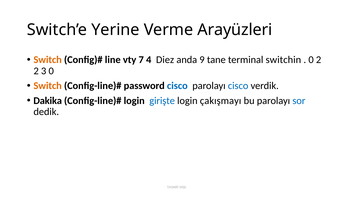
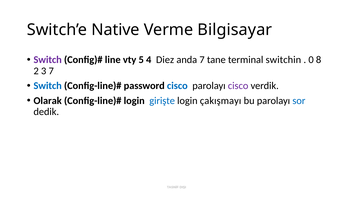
Yerine: Yerine -> Native (115, 30)
Arayüzleri: Arayüzleri -> Bilgisayar (235, 30)
Switch colour: orange -> purple (48, 60)
7: 7 -> 5 (141, 60)
anda 9: 9 -> 7 (202, 60)
0 2: 2 -> 8 (319, 60)
3 0: 0 -> 7 (51, 71)
Switch colour: orange -> blue (48, 86)
cisco colour: blue -> purple (238, 86)
Dakika: Dakika -> Olarak (48, 100)
